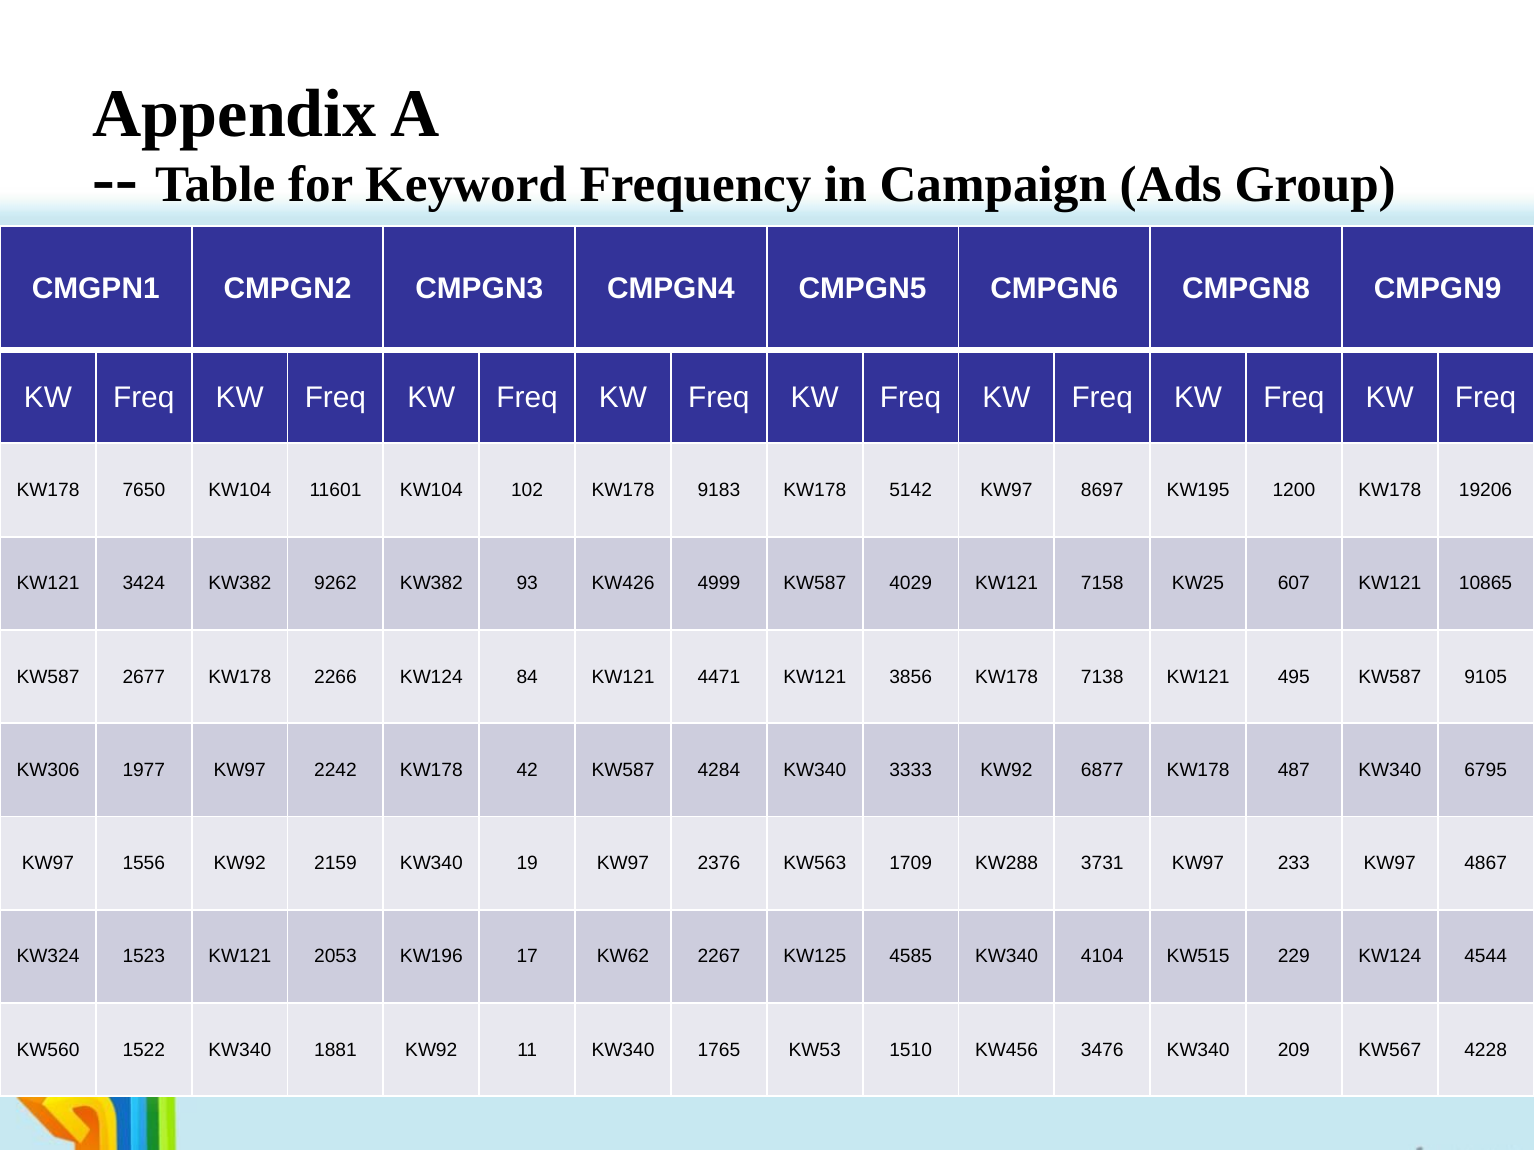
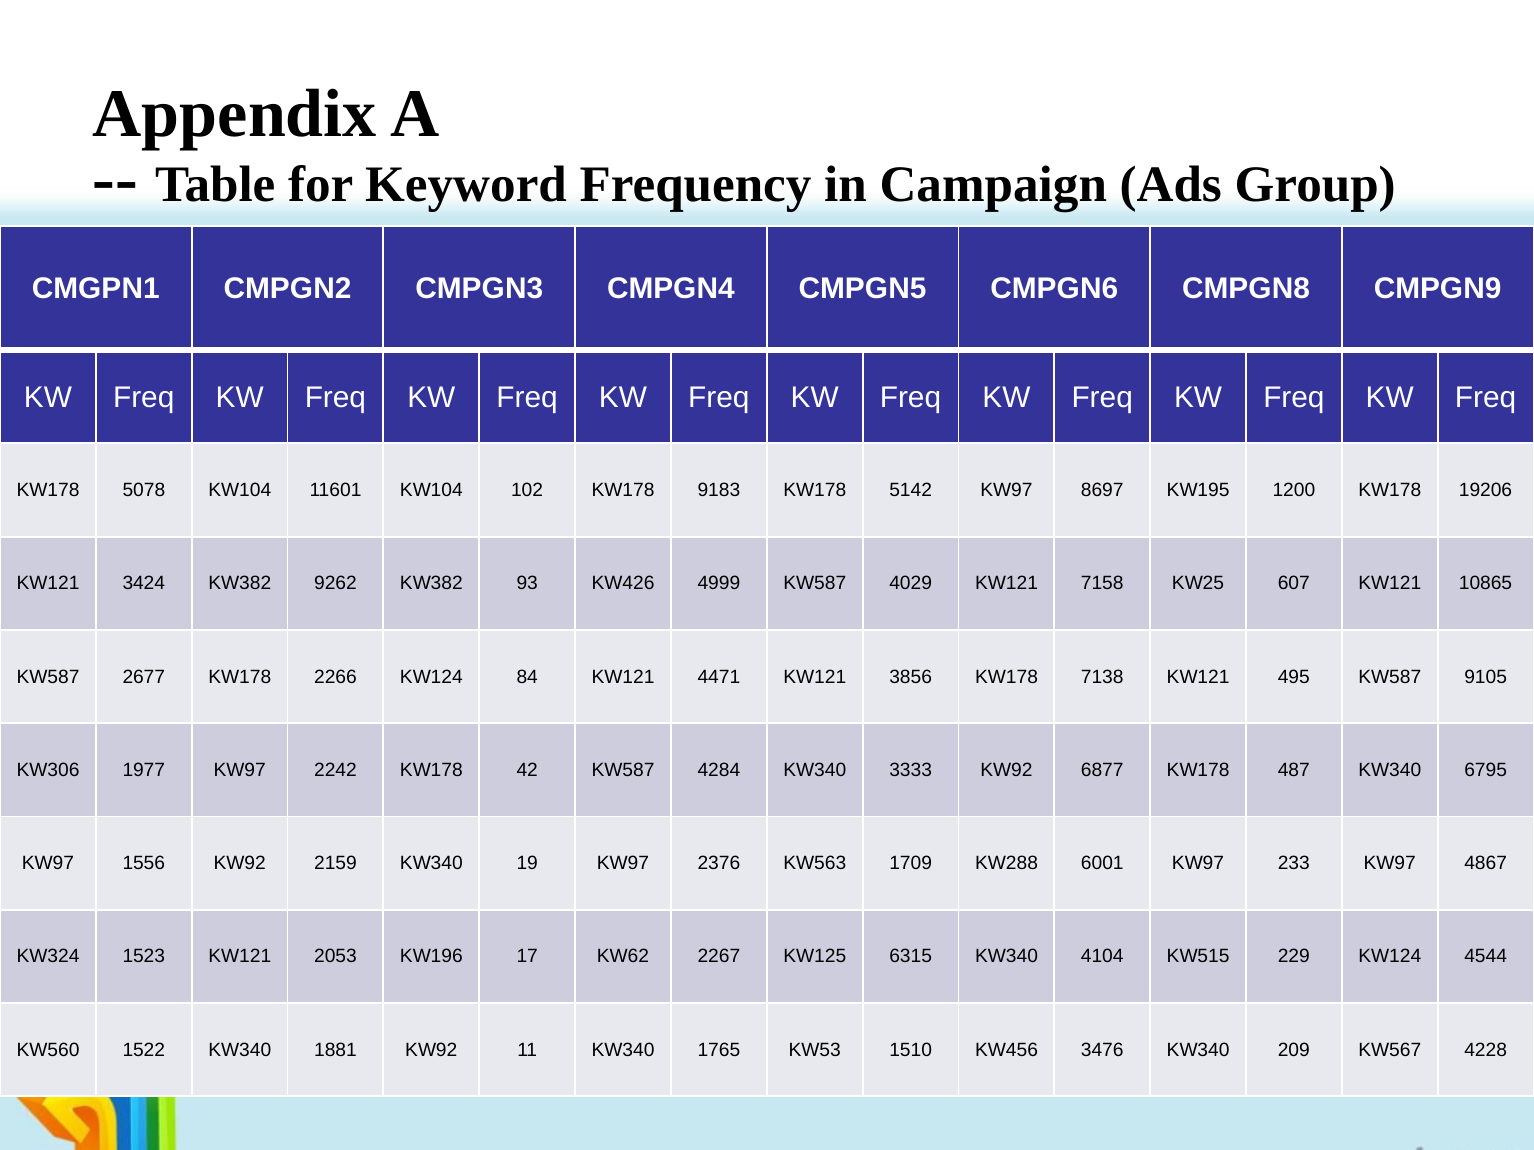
7650: 7650 -> 5078 (144, 491)
3731: 3731 -> 6001 (1102, 864)
4585: 4585 -> 6315 (911, 957)
